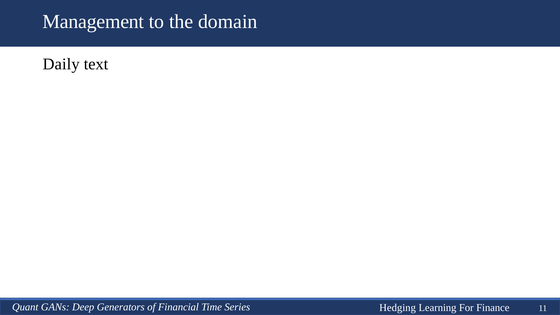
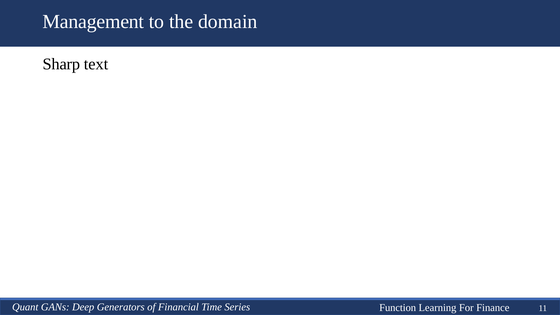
Daily: Daily -> Sharp (61, 64)
Hedging: Hedging -> Function (398, 308)
